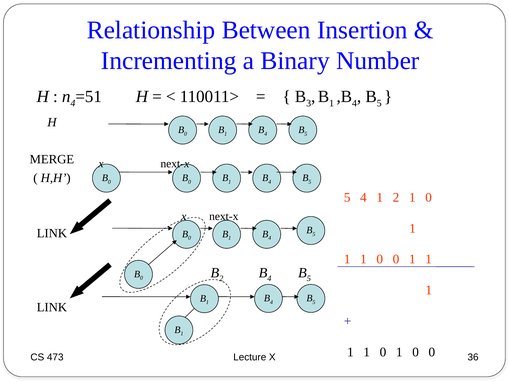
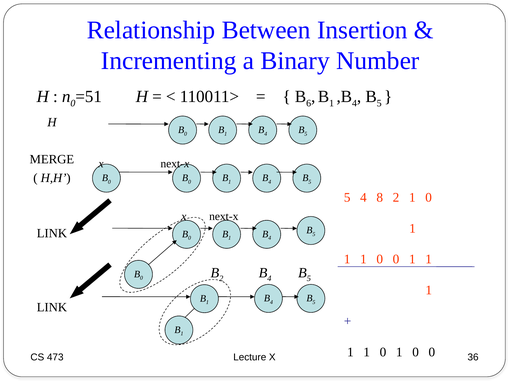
4: 4 -> 0 (73, 103)
3: 3 -> 6 (309, 103)
4 1: 1 -> 8 (380, 197)
